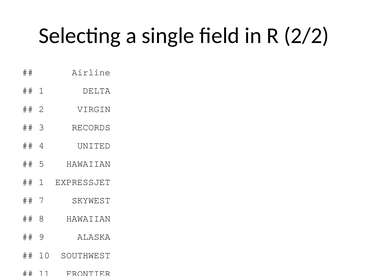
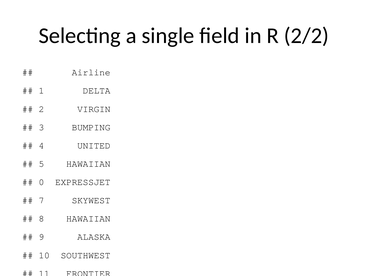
RECORDS: RECORDS -> BUMPING (91, 127)
1: 1 -> 0 (41, 182)
